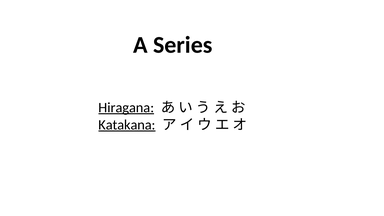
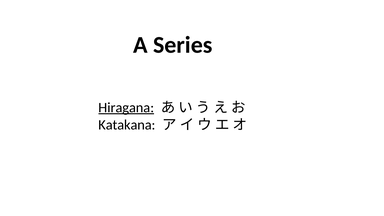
Katakana underline: present -> none (127, 125)
